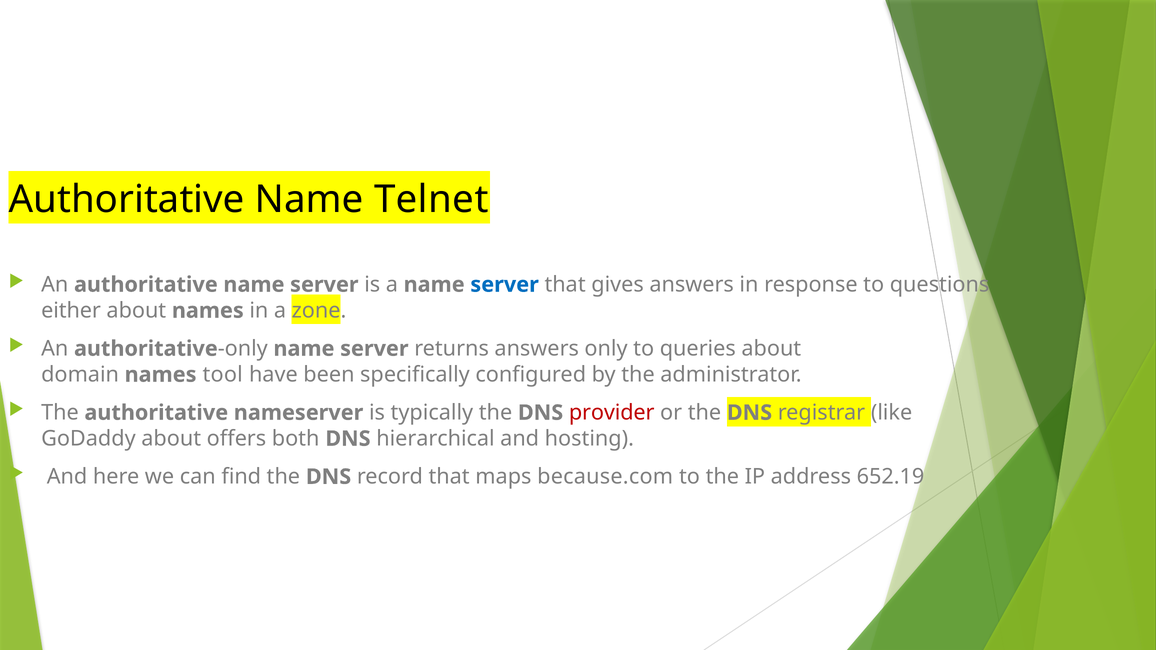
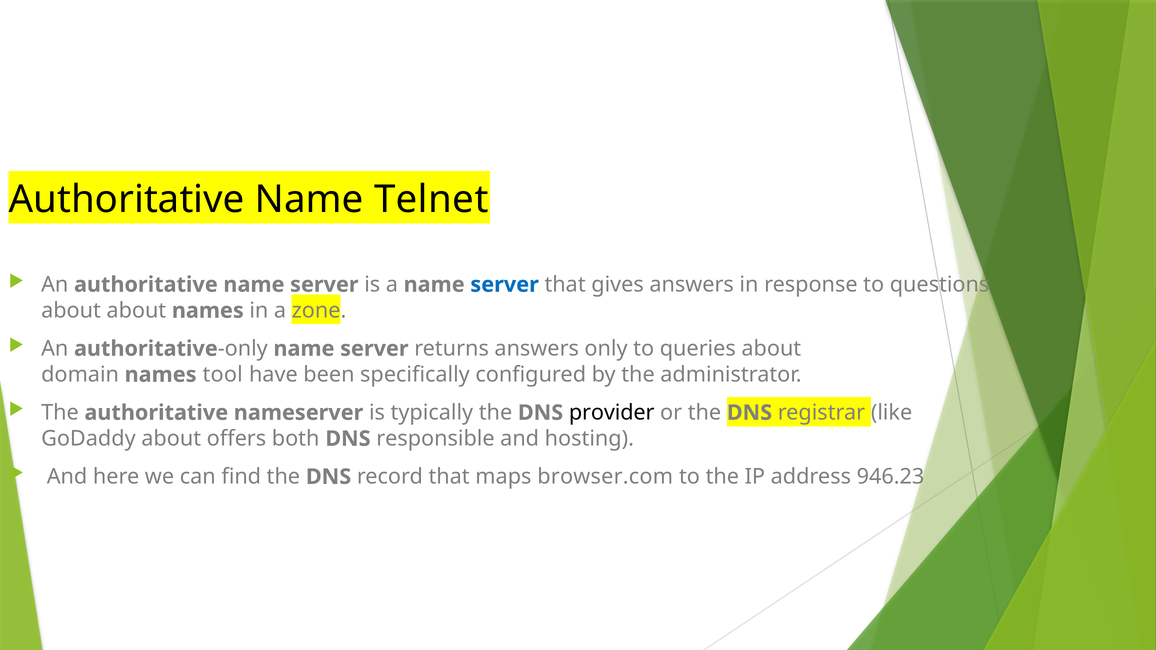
either: either -> about (71, 311)
provider colour: red -> black (612, 413)
hierarchical: hierarchical -> responsible (435, 439)
because.com: because.com -> browser.com (605, 477)
652.19: 652.19 -> 946.23 (890, 477)
